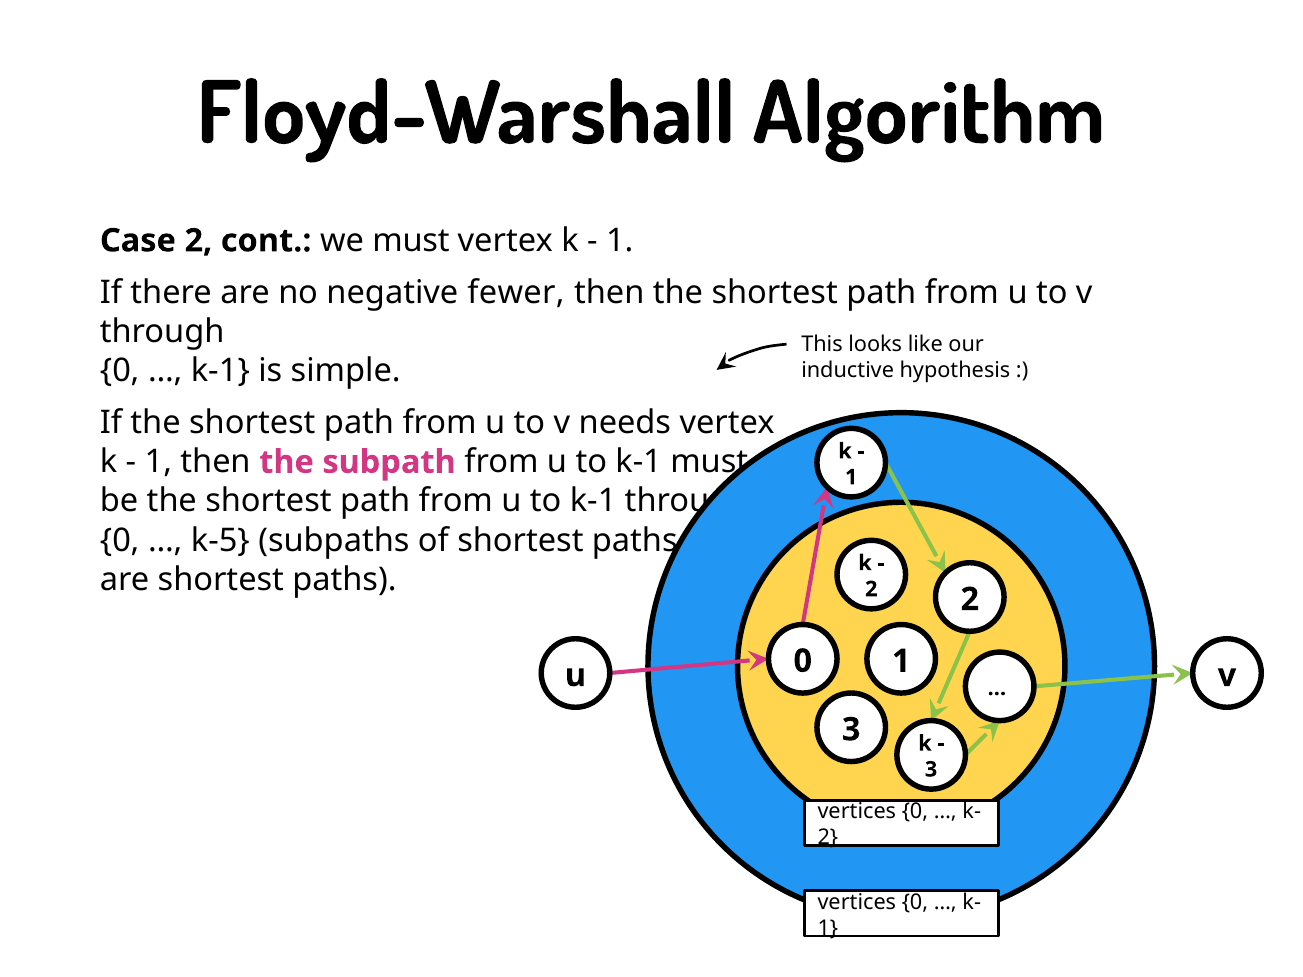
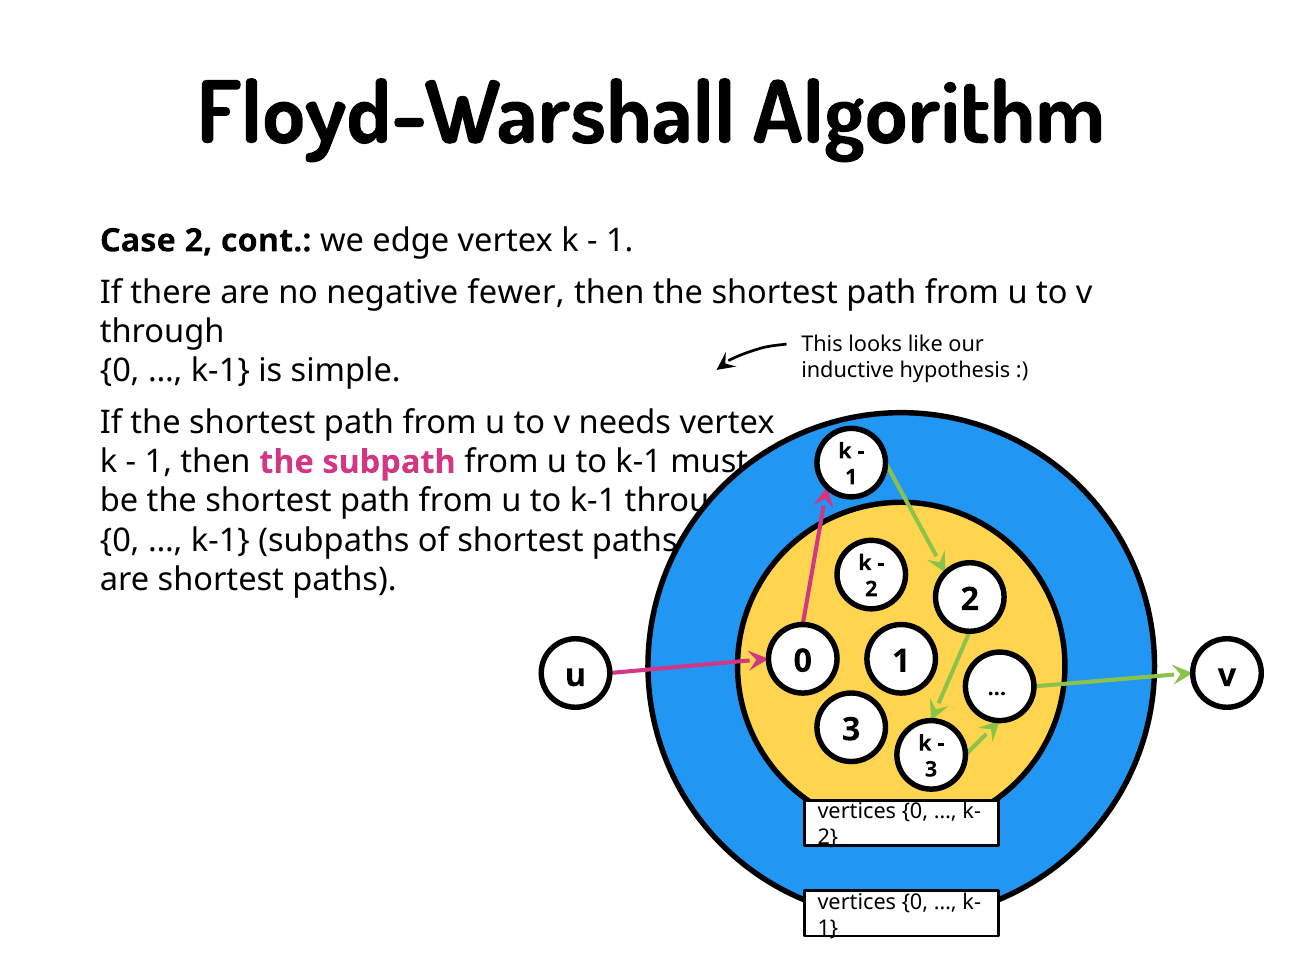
we must: must -> edge (411, 241)
k-5: k-5 -> k-1 (220, 540)
